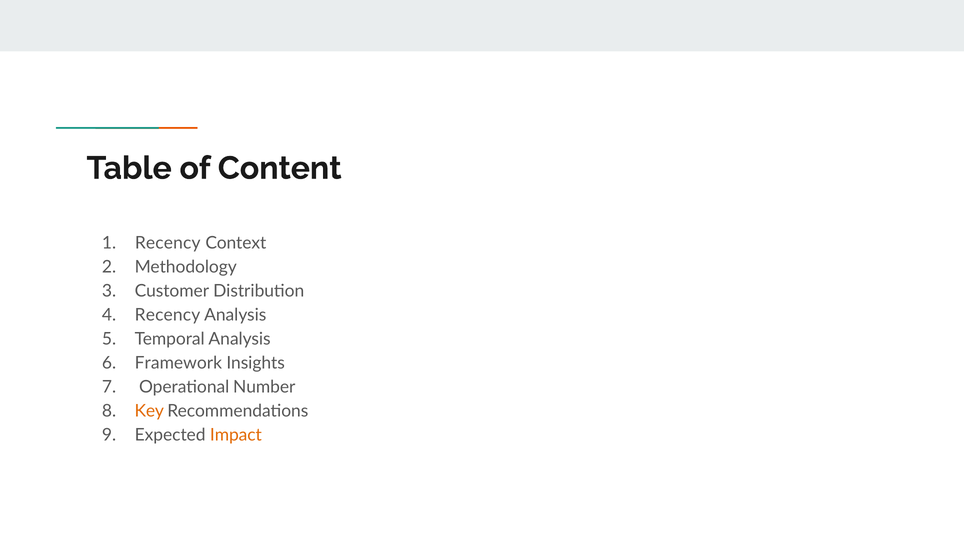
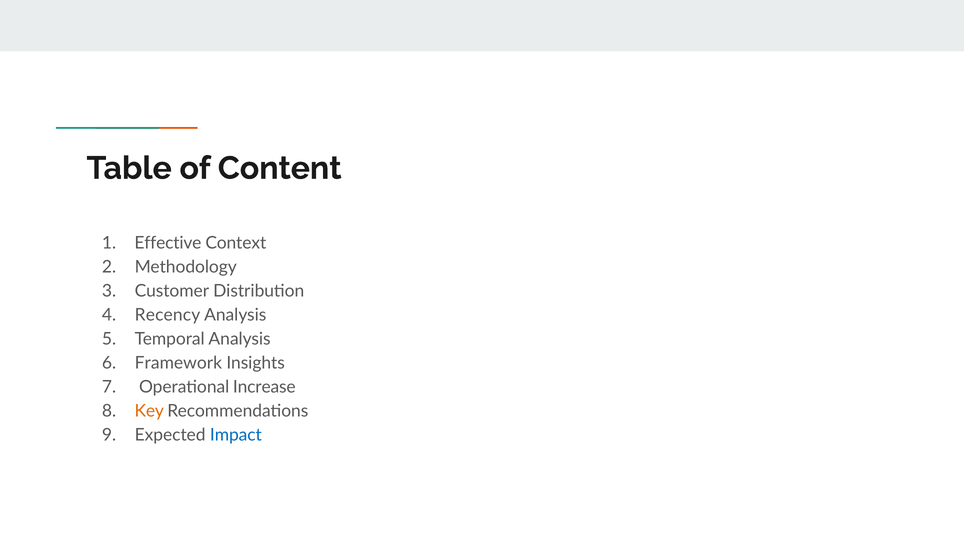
Recency: Recency -> Effective (168, 243)
Number: Number -> Increase (264, 387)
Impact colour: orange -> blue (236, 435)
